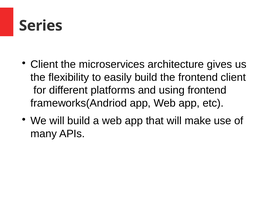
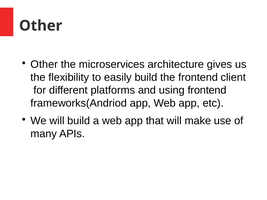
Series: Series -> Other (41, 26)
Client: Client -> Other (44, 64)
